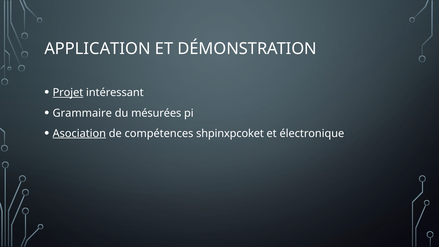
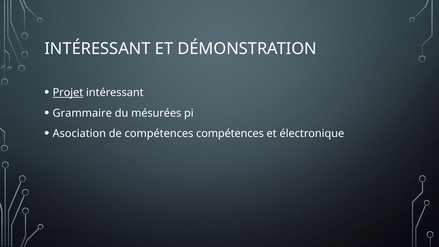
APPLICATION: APPLICATION -> INTÉRESSANT (97, 49)
Asociation underline: present -> none (79, 133)
compétences shpinxpcoket: shpinxpcoket -> compétences (230, 133)
